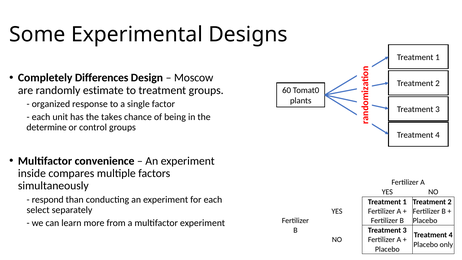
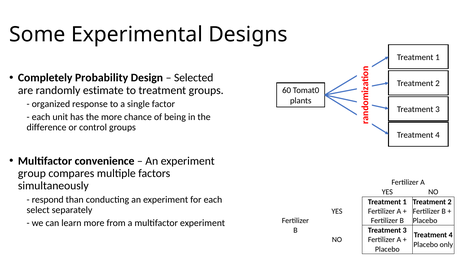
Differences: Differences -> Probability (102, 78)
Moscow: Moscow -> Selected (194, 78)
the takes: takes -> more (112, 117)
determine: determine -> difference (47, 127)
inside: inside -> group (32, 173)
